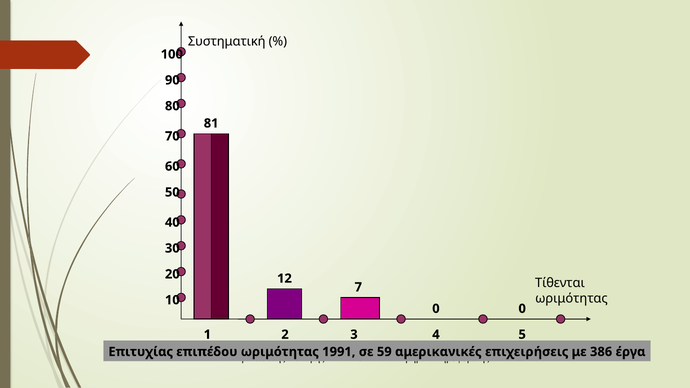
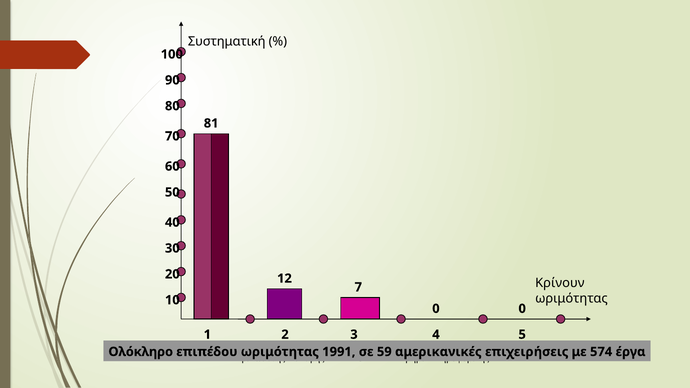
Τίθενται: Τίθενται -> Κρίνουν (560, 283)
Επιτυχίας: Επιτυχίας -> Ολόκληρο (141, 352)
386: 386 -> 574 (601, 352)
